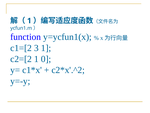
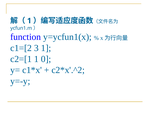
c2=[2: c2=[2 -> c2=[1 (21, 59)
